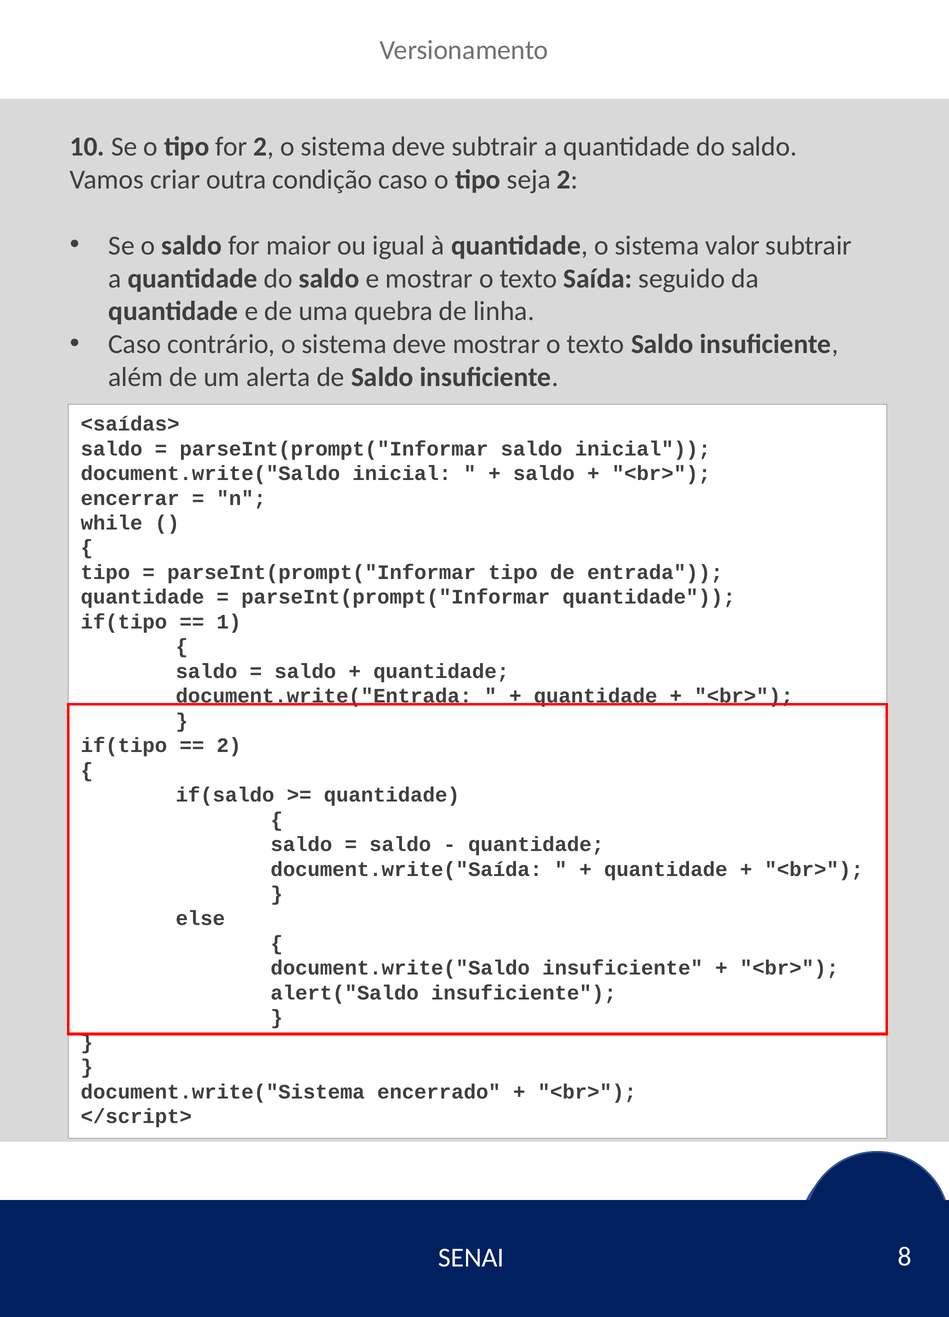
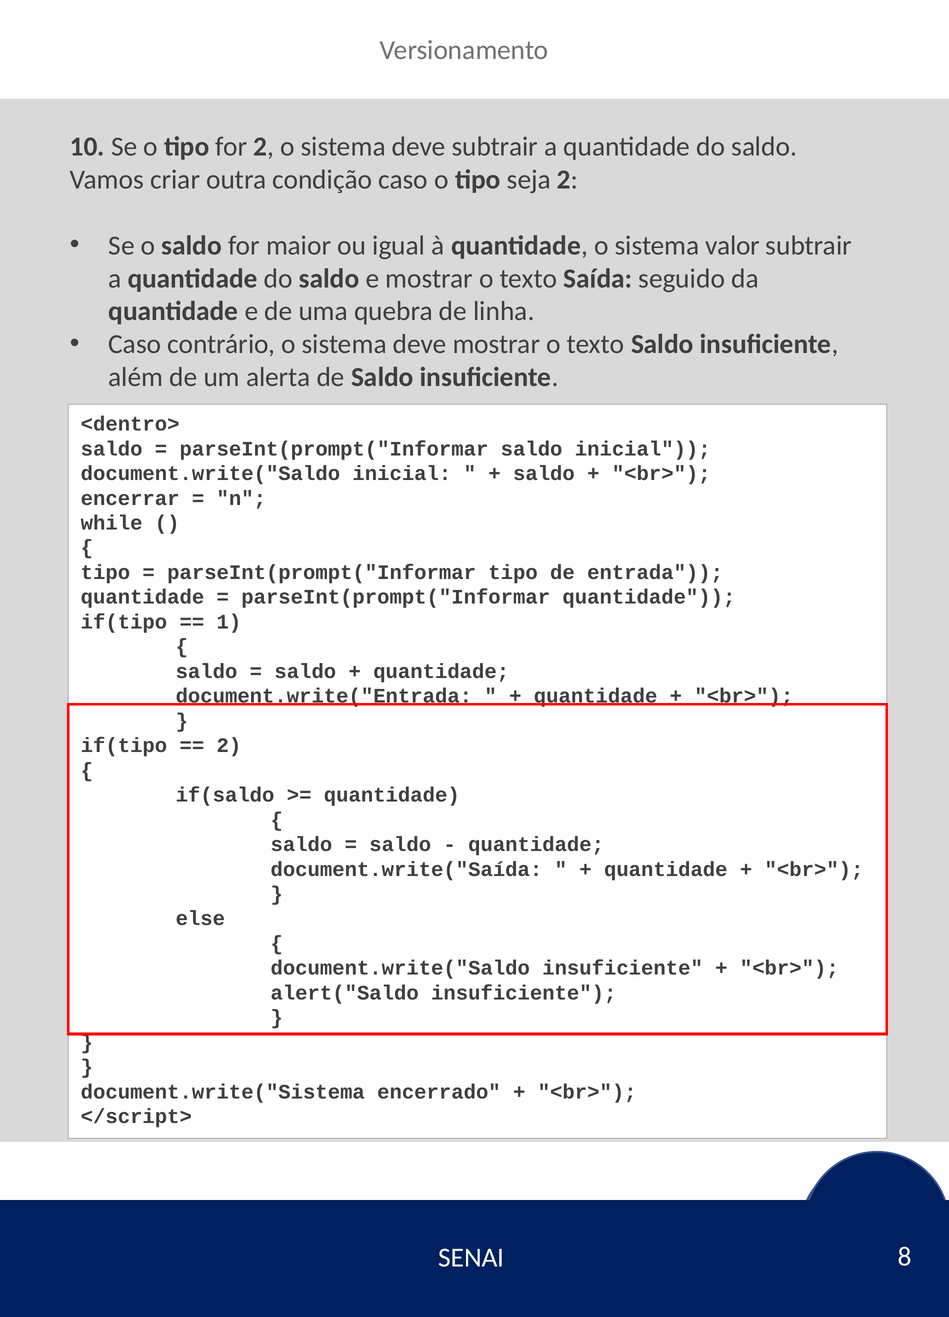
<saídas>: <saídas> -> <dentro> (130, 424)
